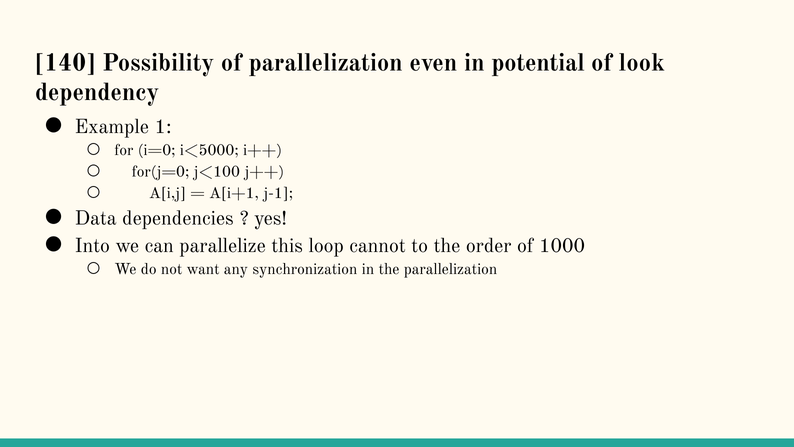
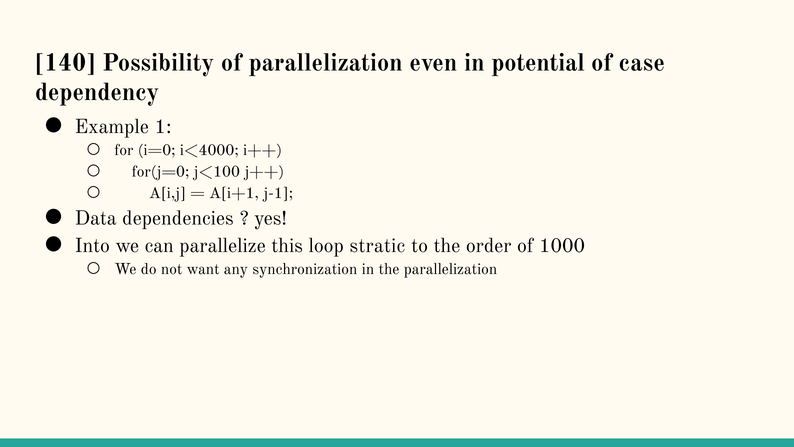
look: look -> case (642, 63)
i<5000: i<5000 -> i<4000 (209, 150)
cannot: cannot -> stratic (377, 245)
